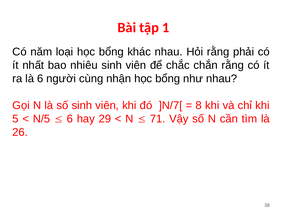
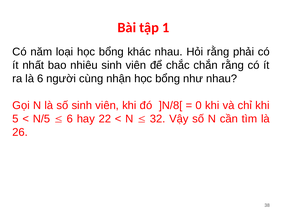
]N/7[: ]N/7[ -> ]N/8[ (171, 106)
8: 8 -> 0 (199, 106)
29: 29 -> 22 (105, 119)
71: 71 -> 32 (158, 119)
